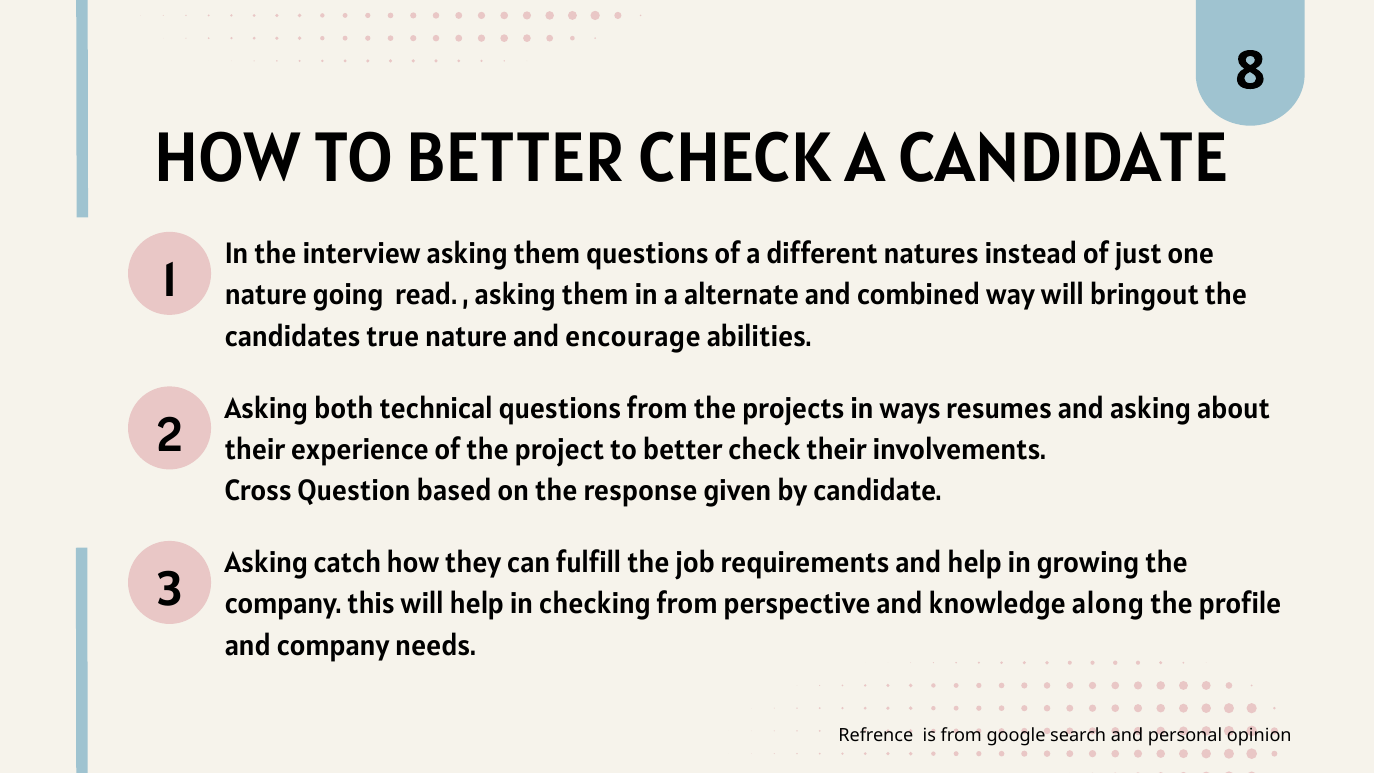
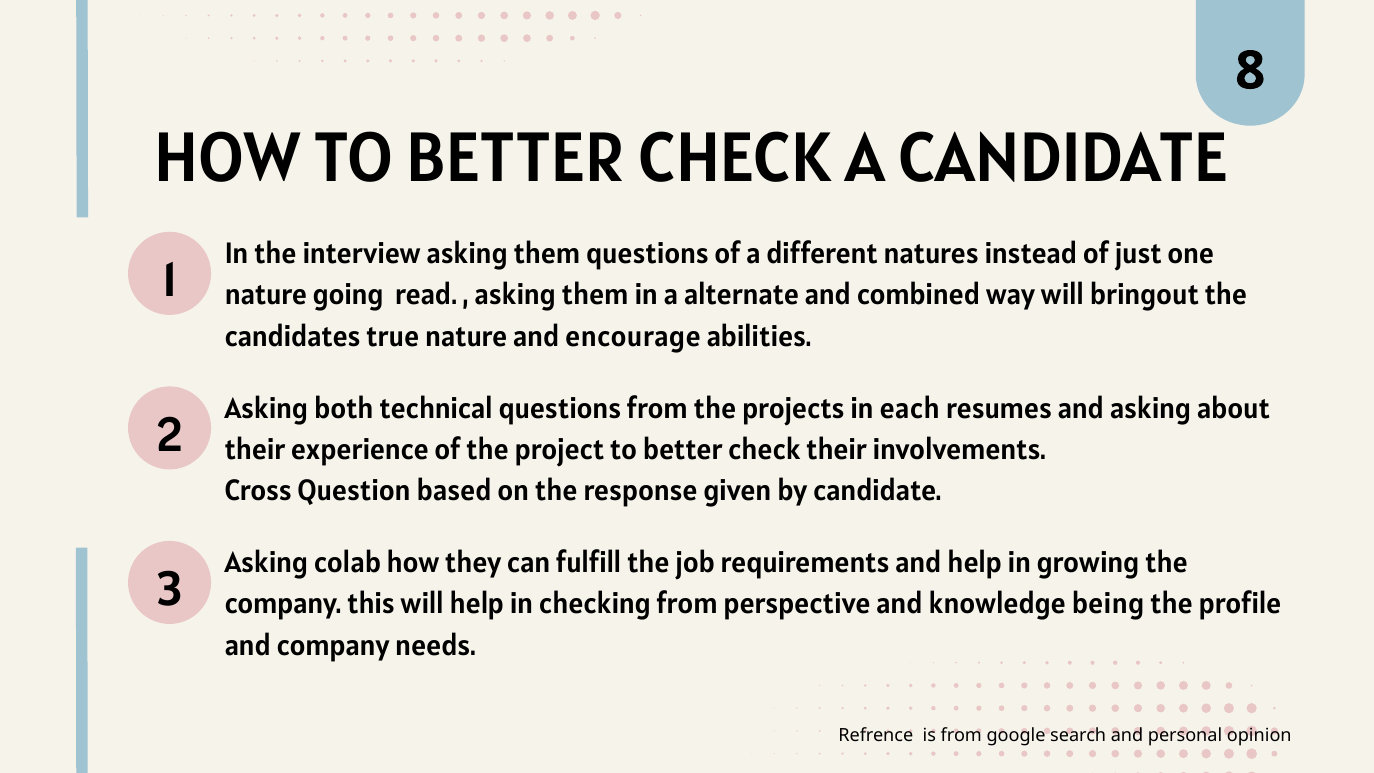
ways: ways -> each (910, 408)
catch: catch -> colab (347, 563)
along: along -> being (1108, 604)
